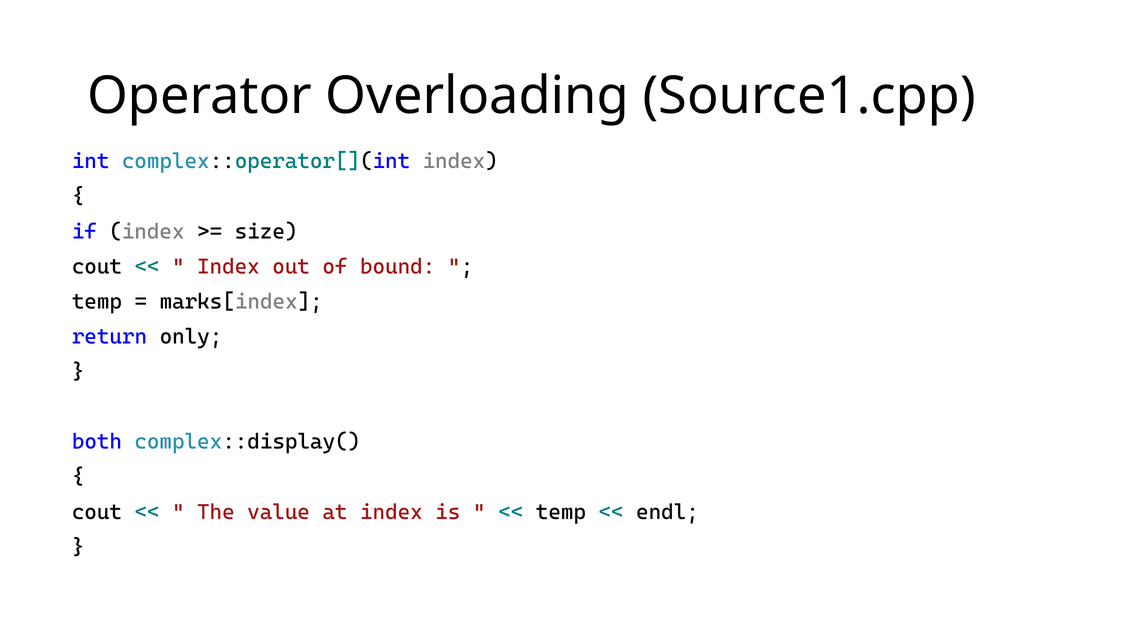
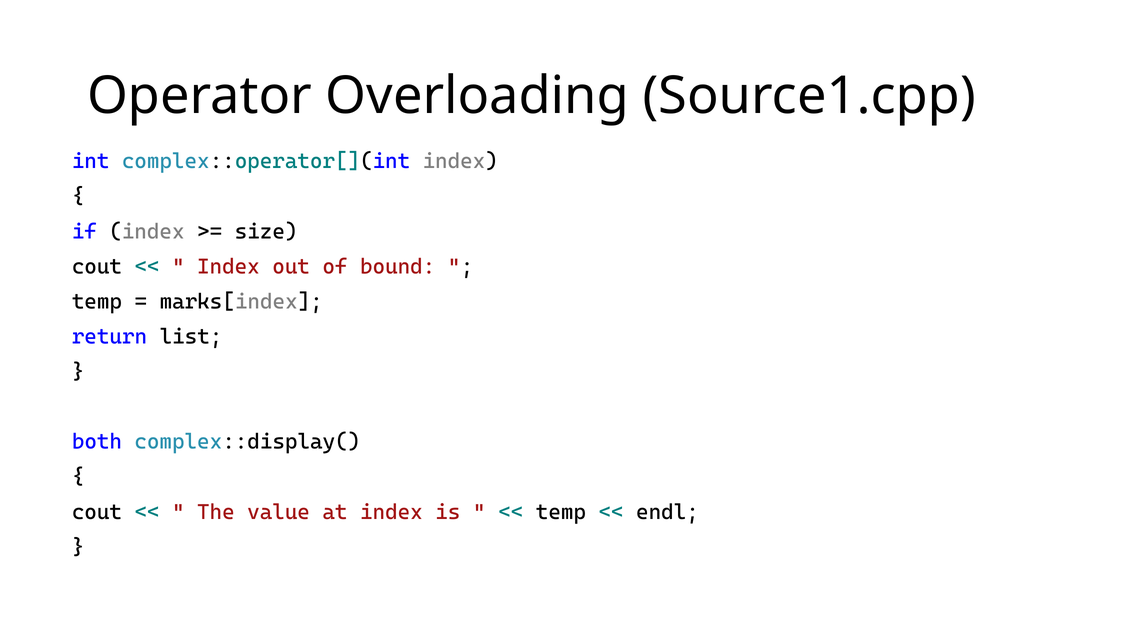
only: only -> list (191, 337)
